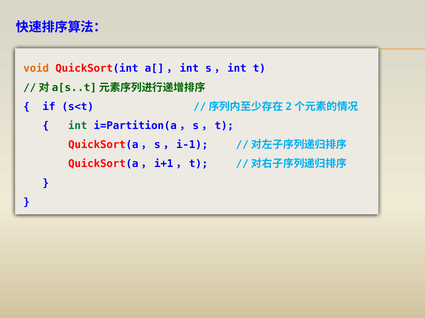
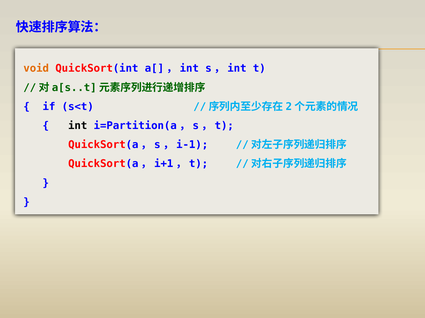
int colour: green -> black (78, 126)
